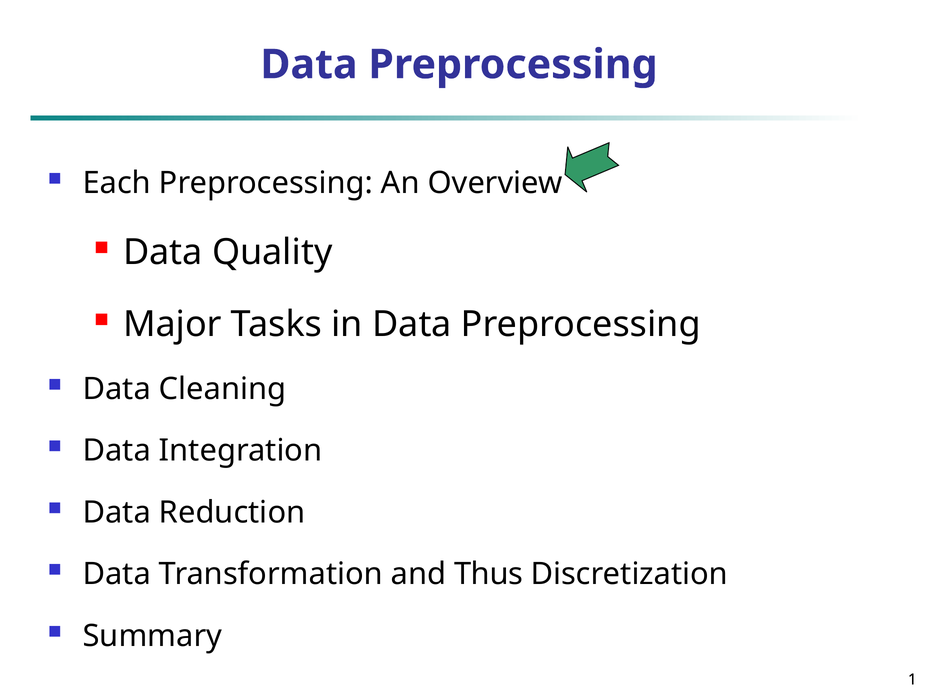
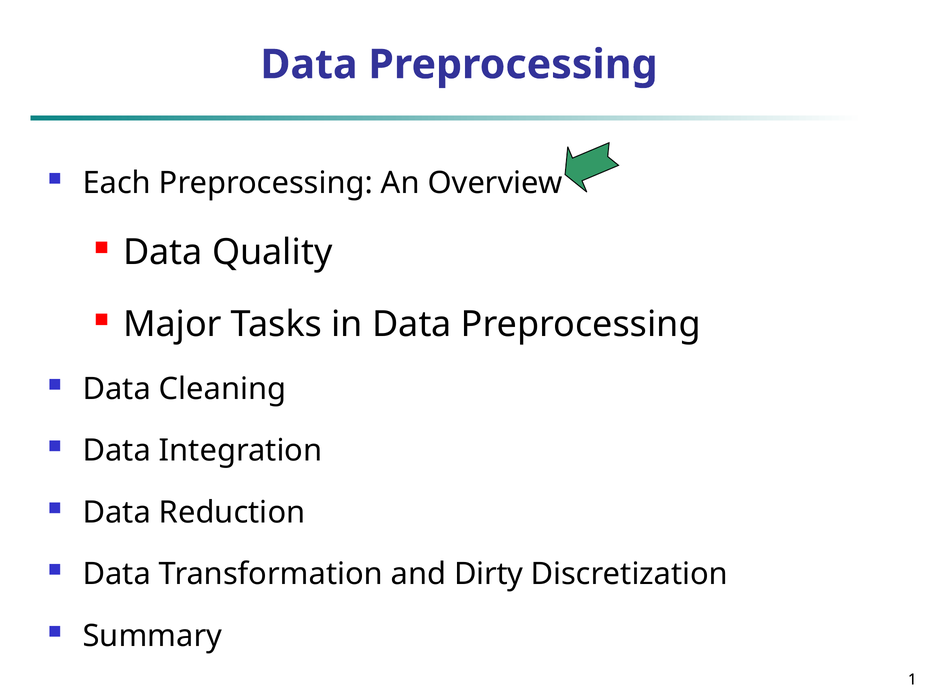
Thus: Thus -> Dirty (489, 574)
